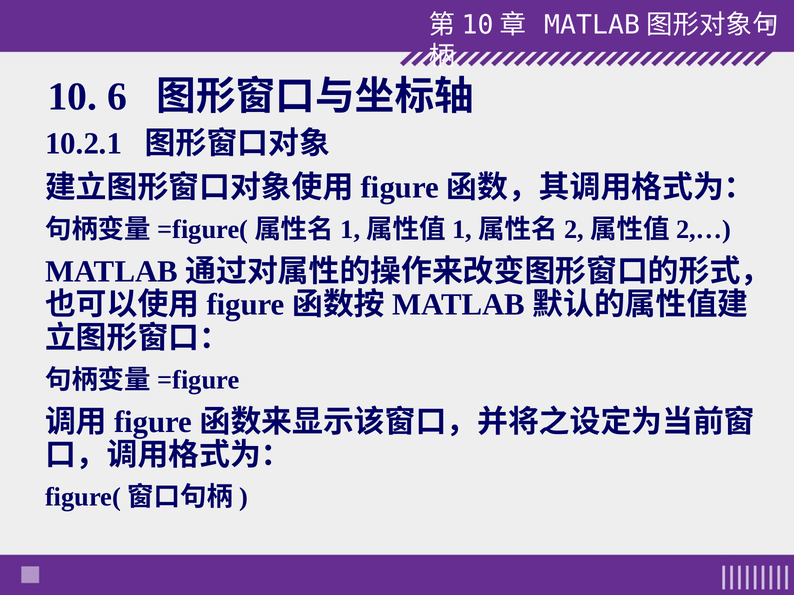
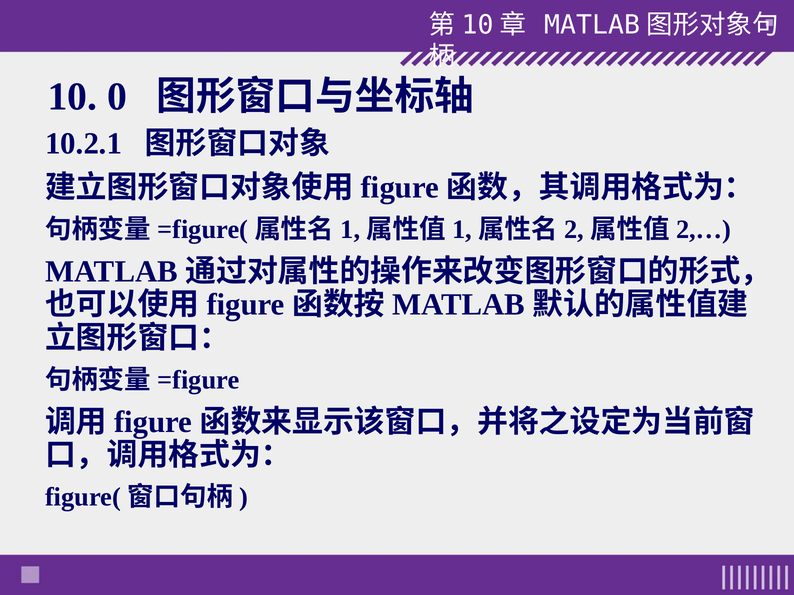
6: 6 -> 0 (117, 97)
